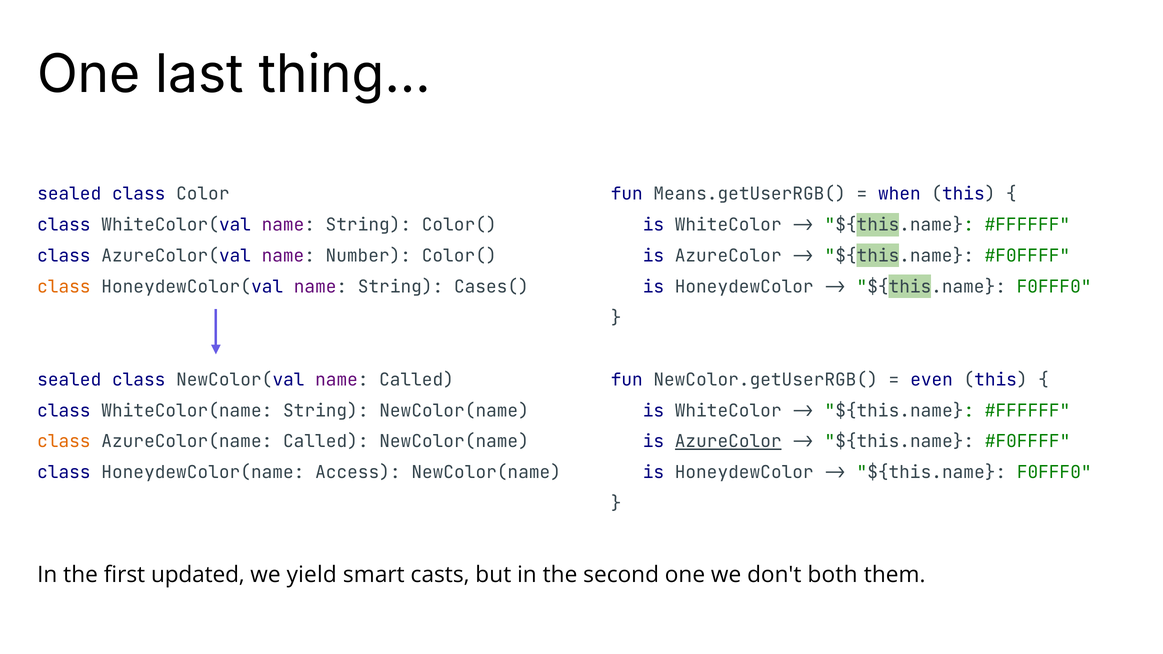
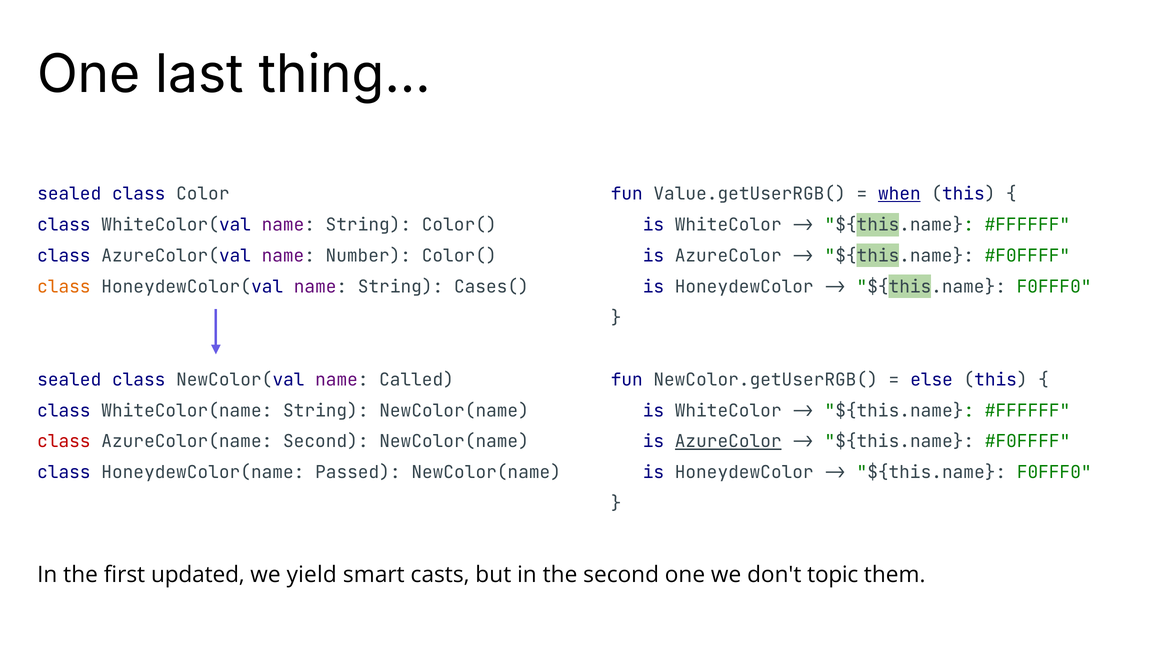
Means.getUserRGB(: Means.getUserRGB( -> Value.getUserRGB( (750, 194)
when underline: none -> present (899, 194)
even: even -> else (932, 380)
class colour: orange -> red (64, 442)
AzureColor(name Called: Called -> Second (326, 442)
Access: Access -> Passed (358, 473)
both: both -> topic (833, 575)
